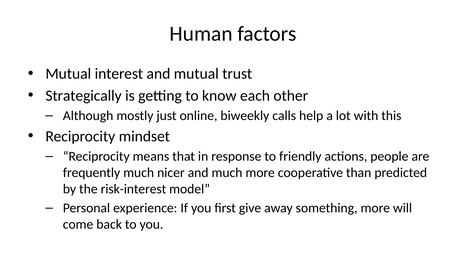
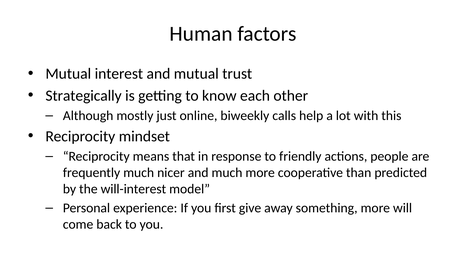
risk-interest: risk-interest -> will-interest (133, 189)
